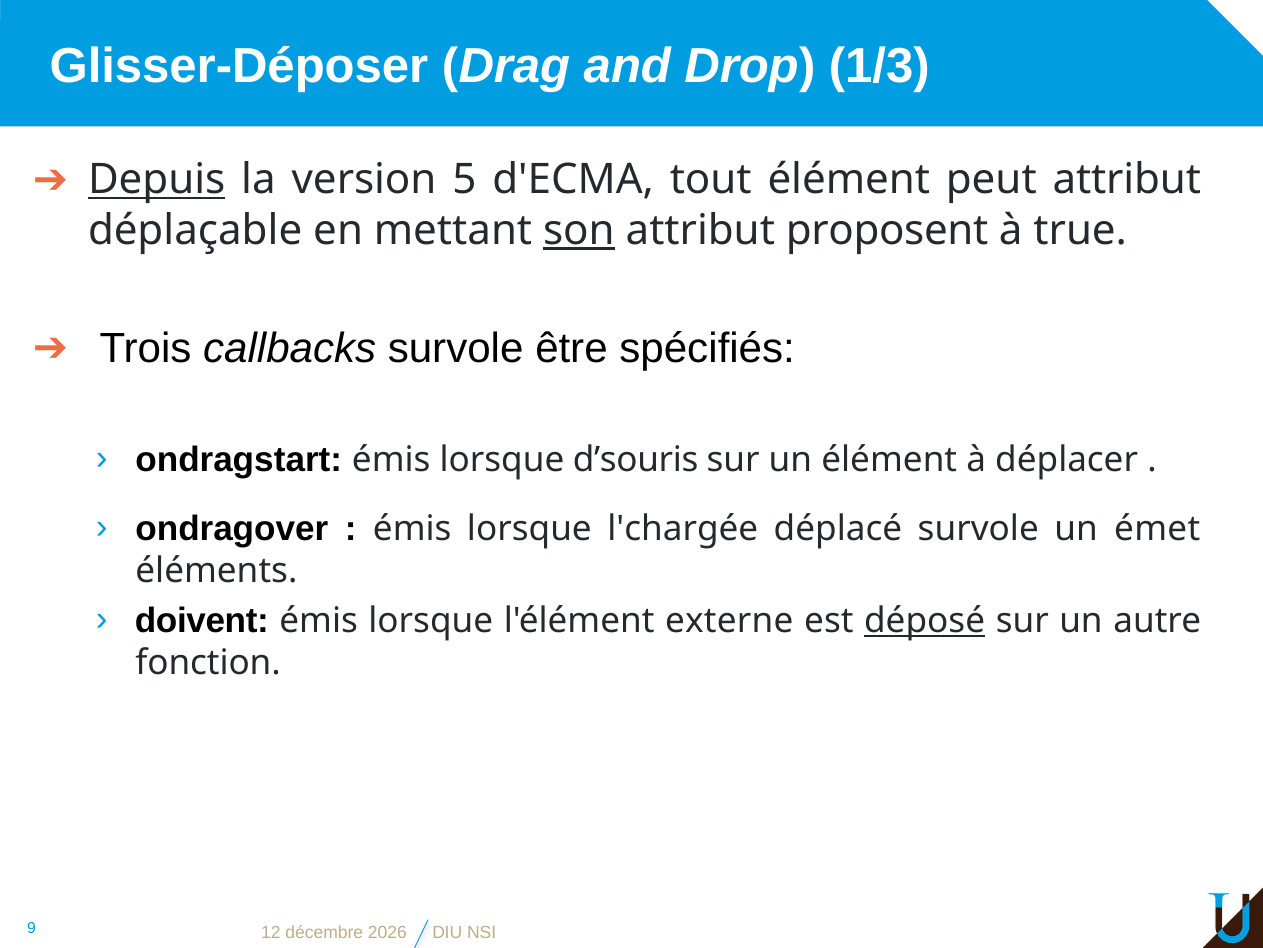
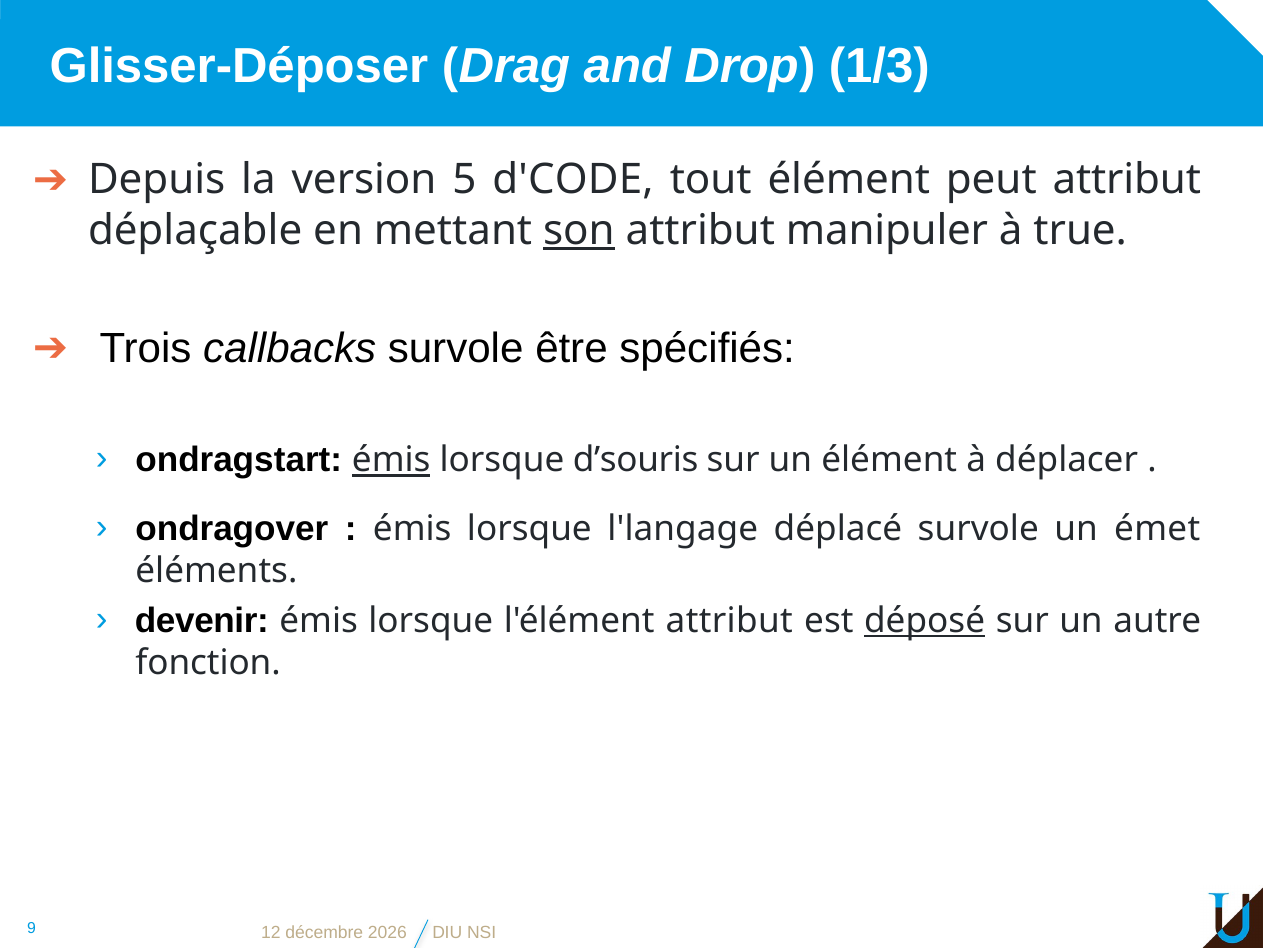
Depuis underline: present -> none (157, 180)
d'ECMA: d'ECMA -> d'CODE (573, 180)
proposent: proposent -> manipuler (887, 230)
émis underline: none -> present (391, 460)
l'chargée: l'chargée -> l'langage (683, 529)
doivent: doivent -> devenir (202, 620)
l'élément externe: externe -> attribut (729, 620)
